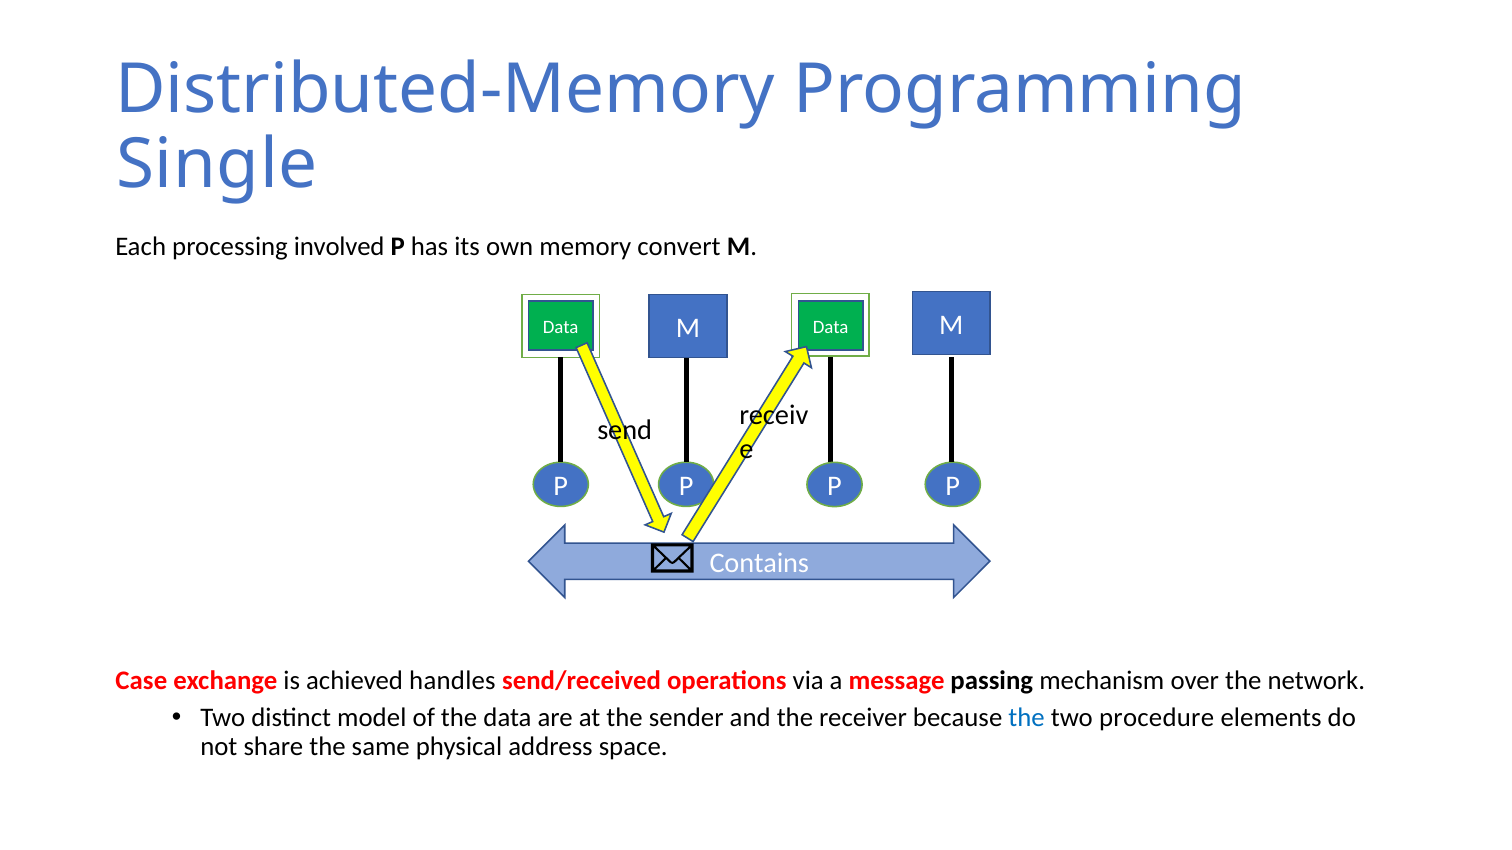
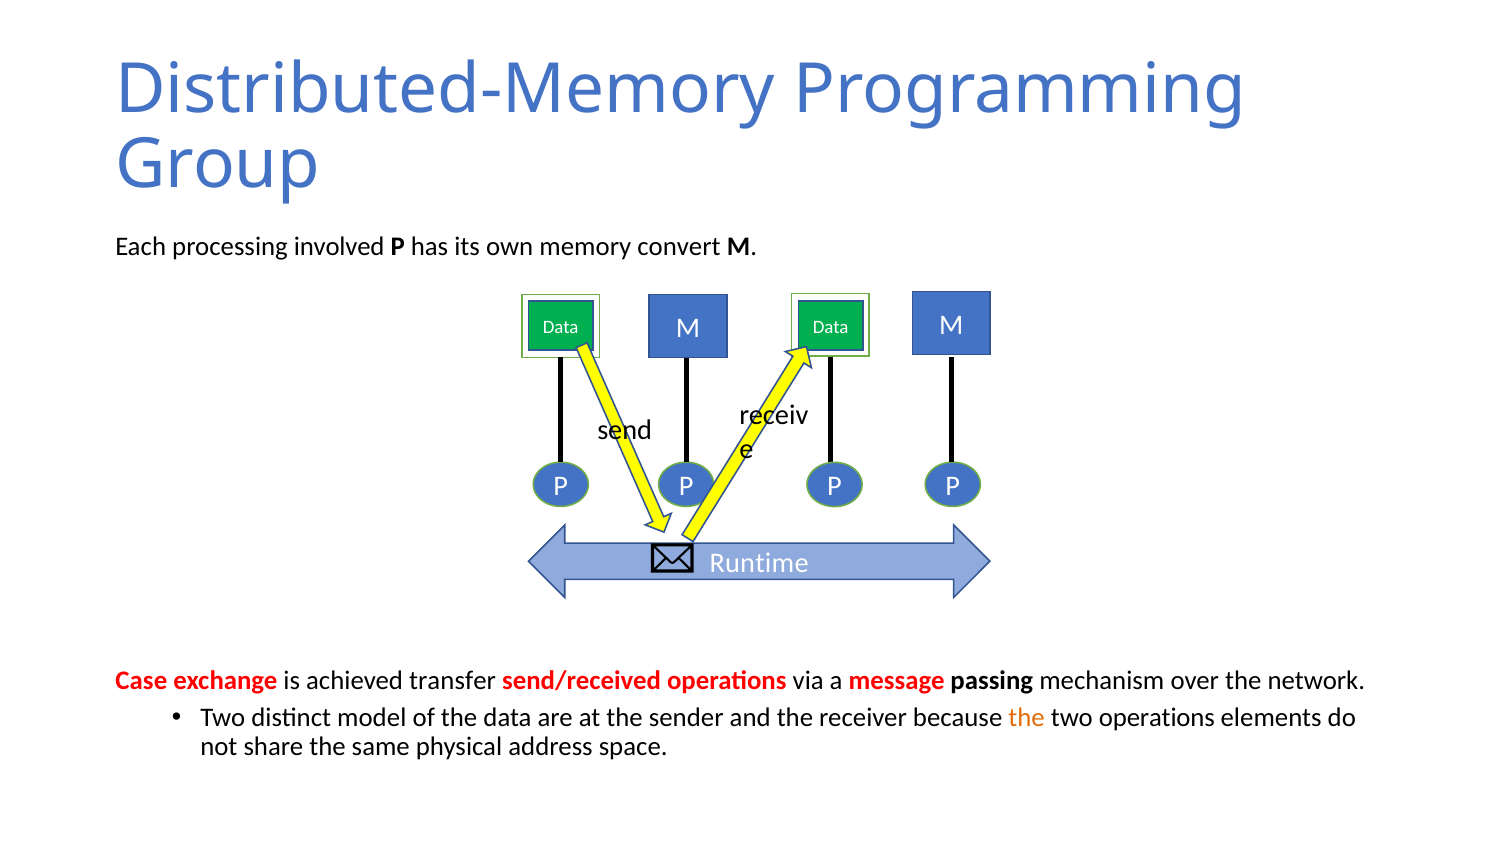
Single: Single -> Group (218, 164)
Contains: Contains -> Runtime (759, 563)
handles: handles -> transfer (453, 681)
the colour: blue -> orange (1027, 718)
two procedure: procedure -> operations (1157, 718)
